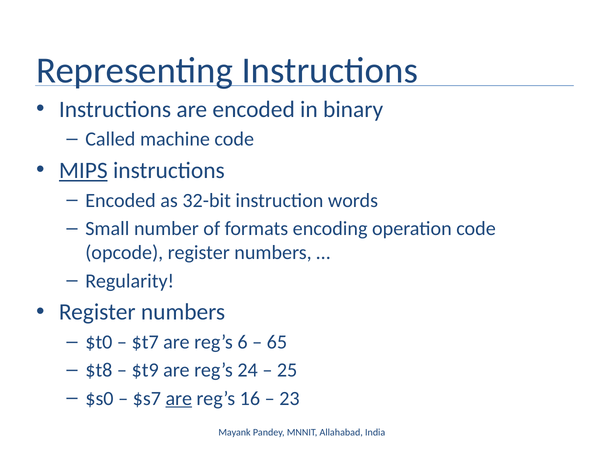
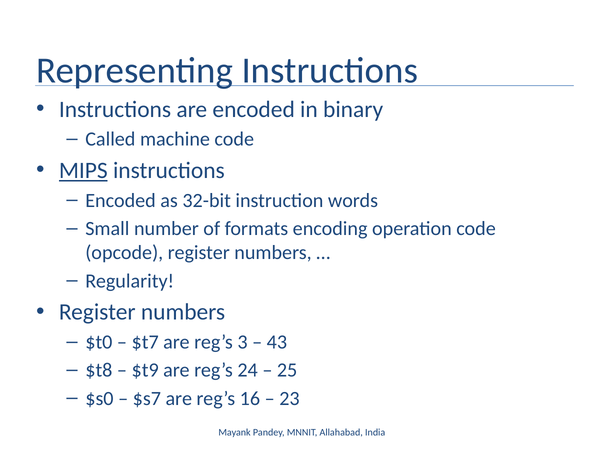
6: 6 -> 3 (243, 342)
65: 65 -> 43 (277, 342)
are underline: present -> none (179, 398)
